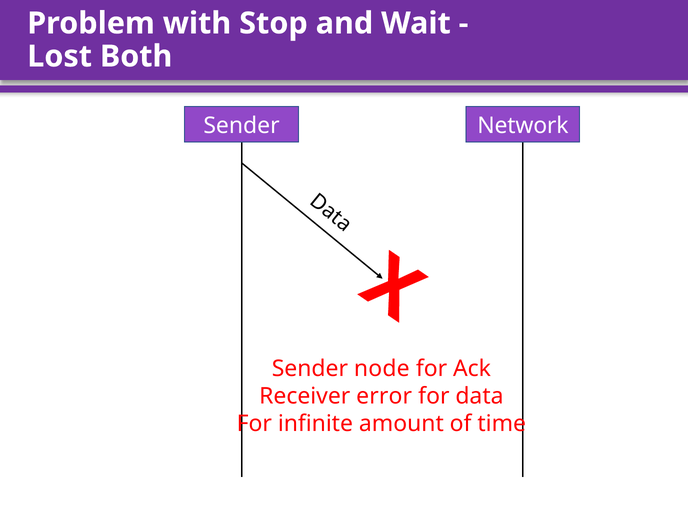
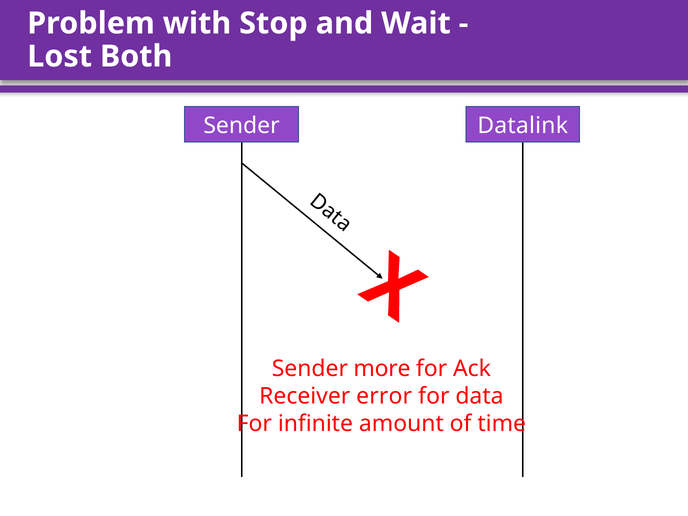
Network: Network -> Datalink (523, 126)
node: node -> more (382, 368)
